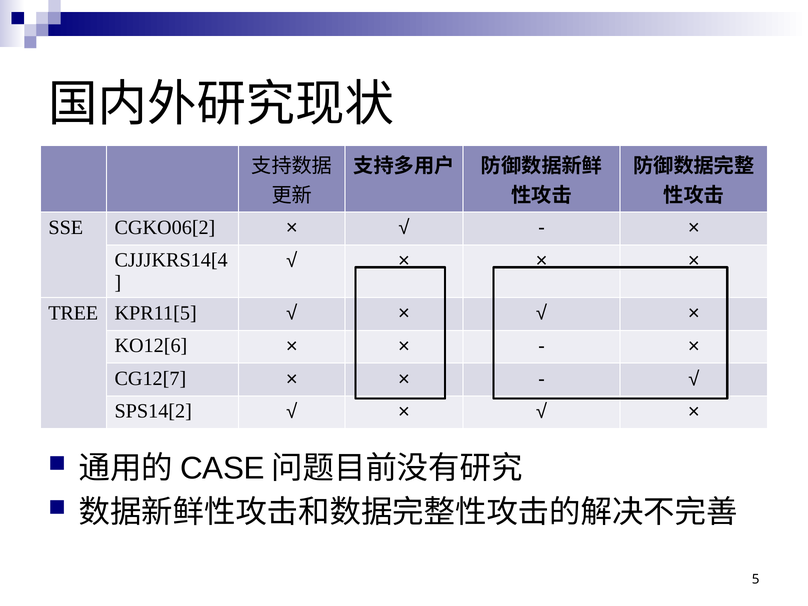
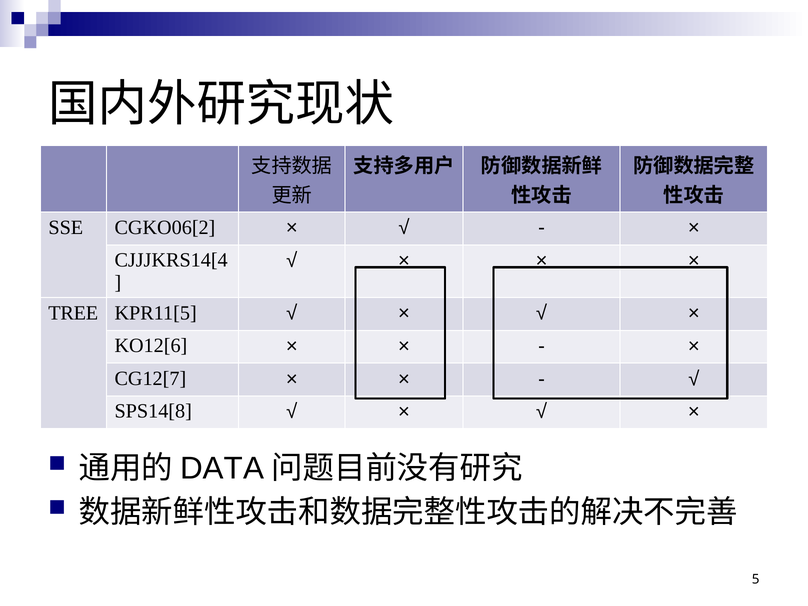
SPS14[2: SPS14[2 -> SPS14[8 (153, 411)
CASE: CASE -> DATA (222, 468)
